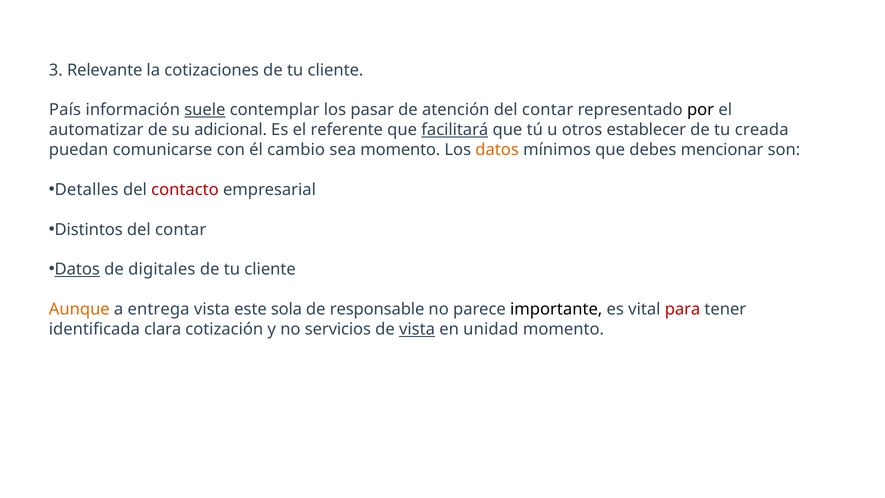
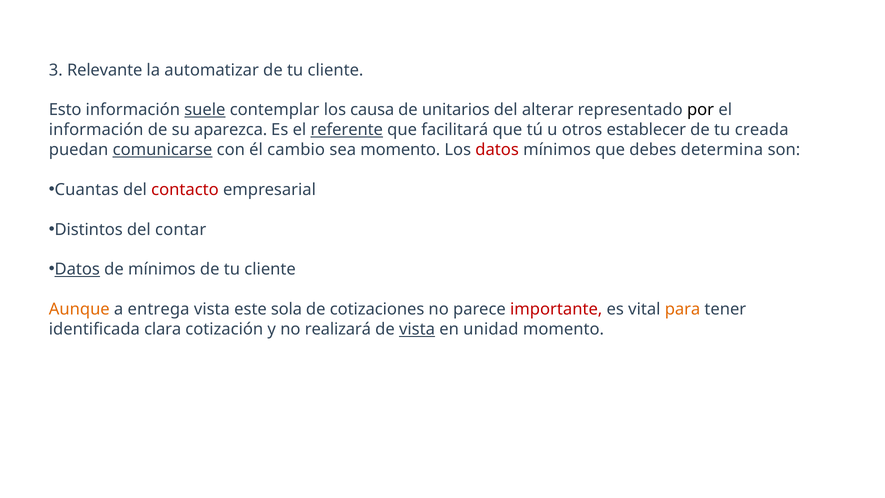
cotizaciones: cotizaciones -> automatizar (212, 70)
País: País -> Esto (65, 110)
pasar: pasar -> causa (372, 110)
atención: atención -> unitarios (456, 110)
contar: contar -> alterar (548, 110)
automatizar: automatizar -> información (96, 130)
adicional: adicional -> aparezca (231, 130)
referente underline: none -> present (347, 130)
facilitará underline: present -> none (455, 130)
comunicarse underline: none -> present (163, 150)
datos colour: orange -> red (497, 150)
mencionar: mencionar -> determina (722, 150)
Detalles: Detalles -> Cuantas (87, 190)
de digitales: digitales -> mínimos (162, 269)
responsable: responsable -> cotizaciones (377, 309)
importante colour: black -> red (556, 309)
para colour: red -> orange (683, 309)
servicios: servicios -> realizará (338, 329)
